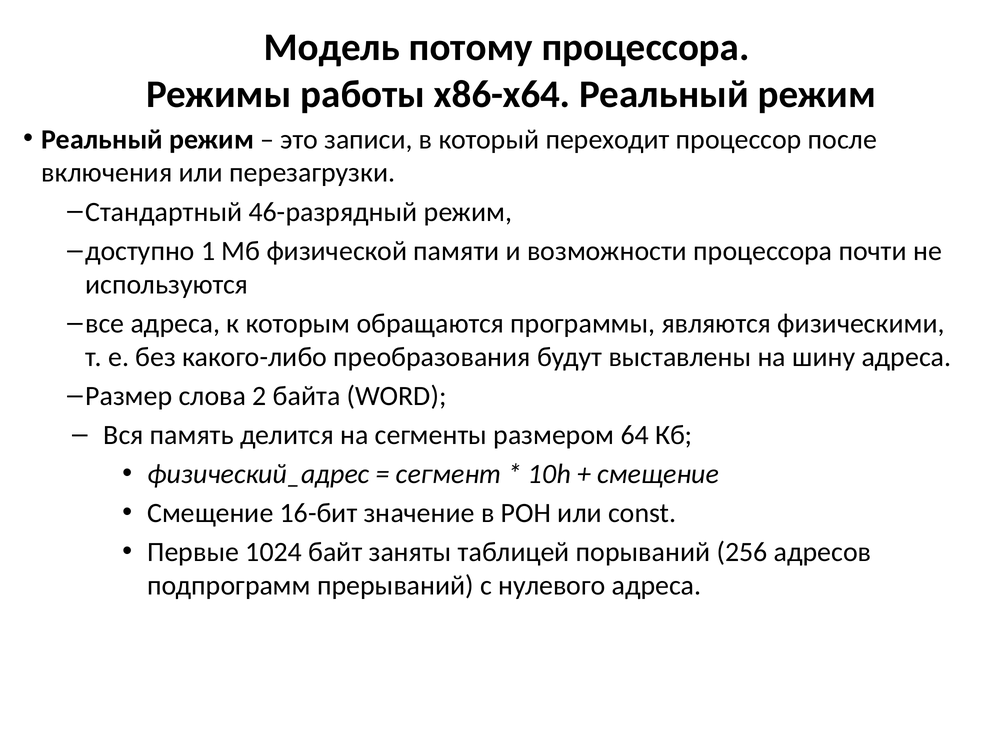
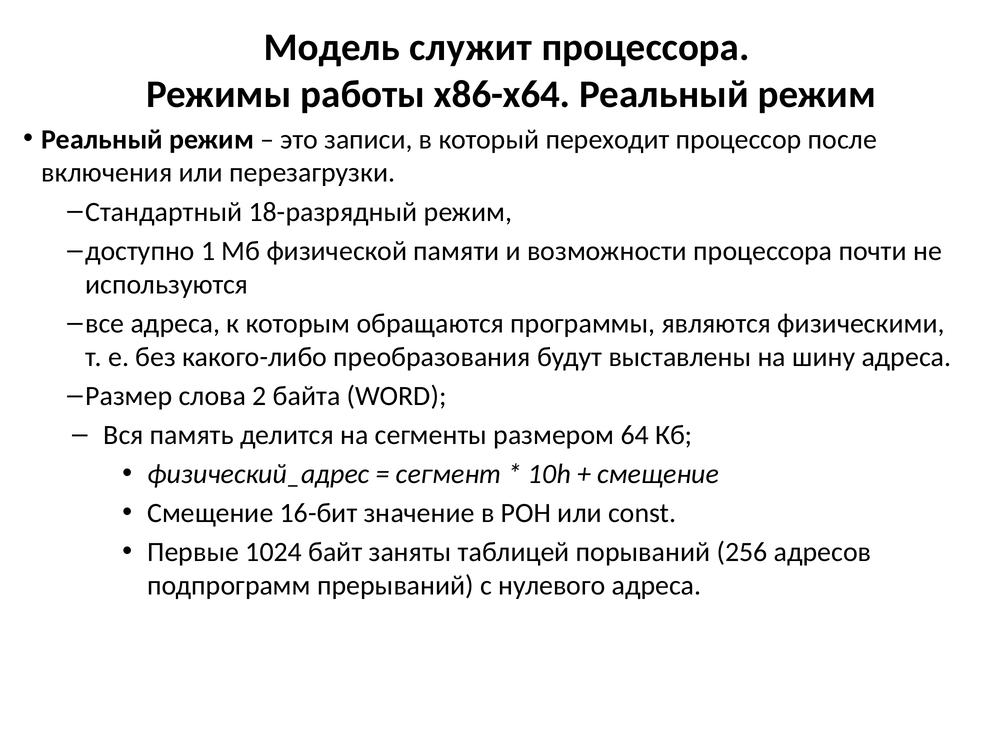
потому: потому -> служит (471, 47)
46-разрядный: 46-разрядный -> 18-разрядный (333, 212)
